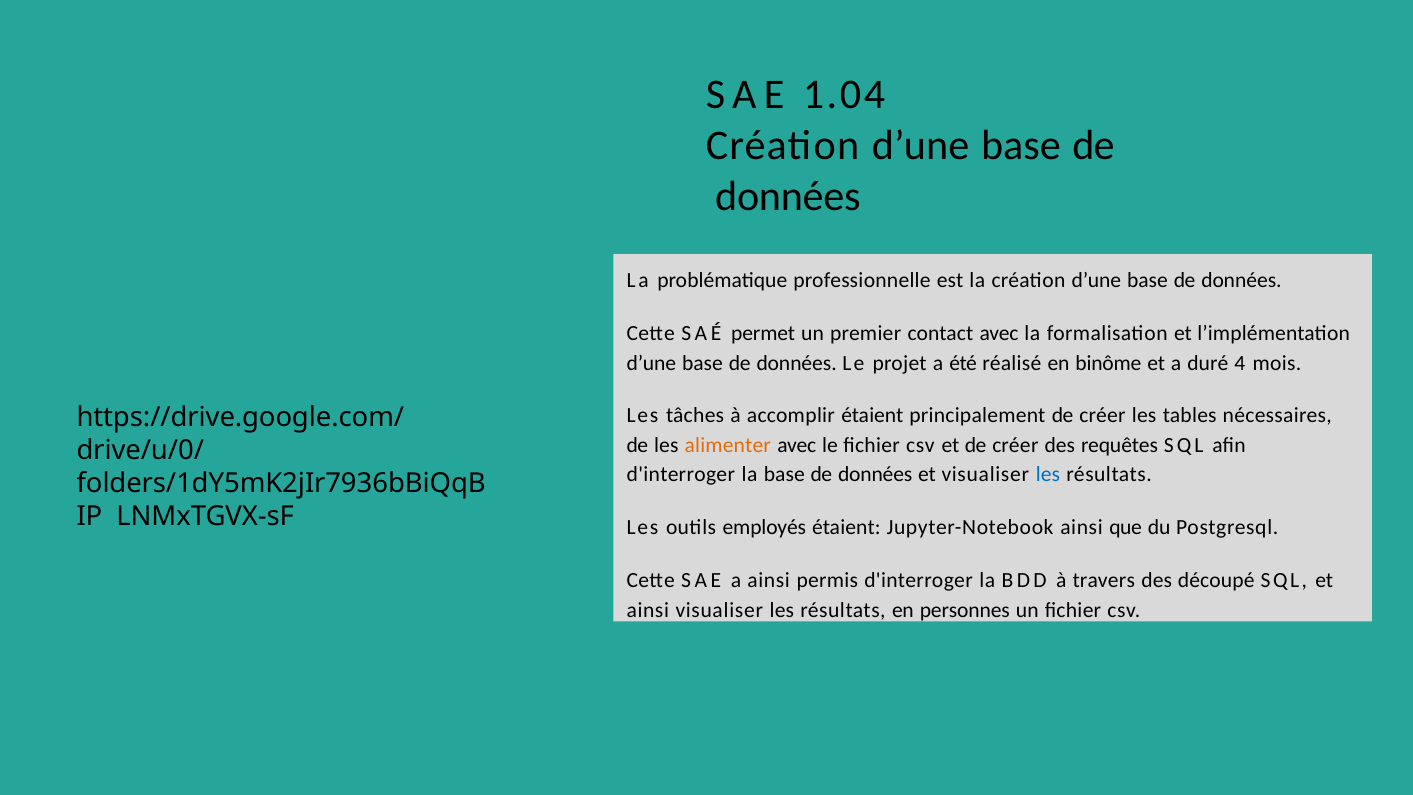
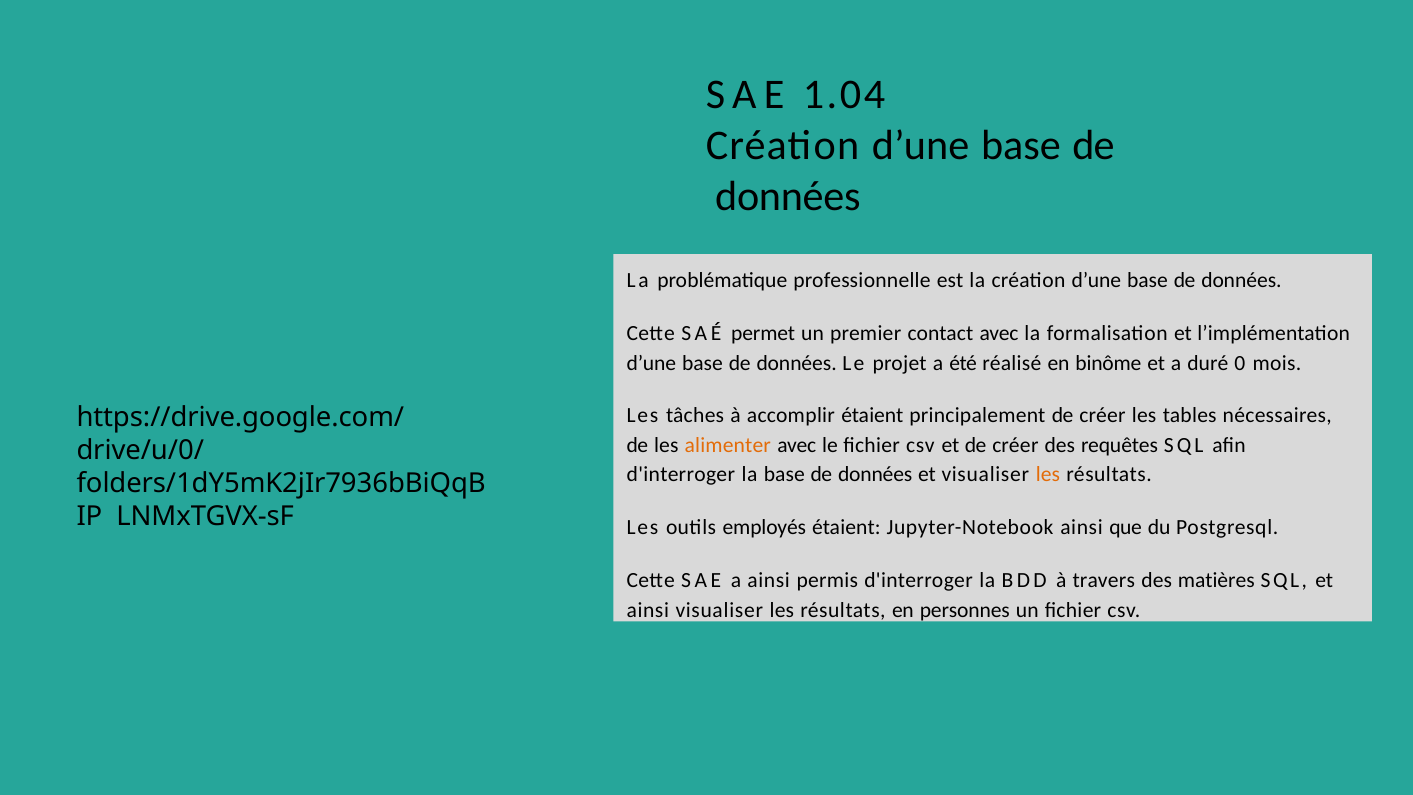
4: 4 -> 0 (1240, 363)
les colour: blue -> orange (1048, 475)
découpé: découpé -> matières (1216, 580)
